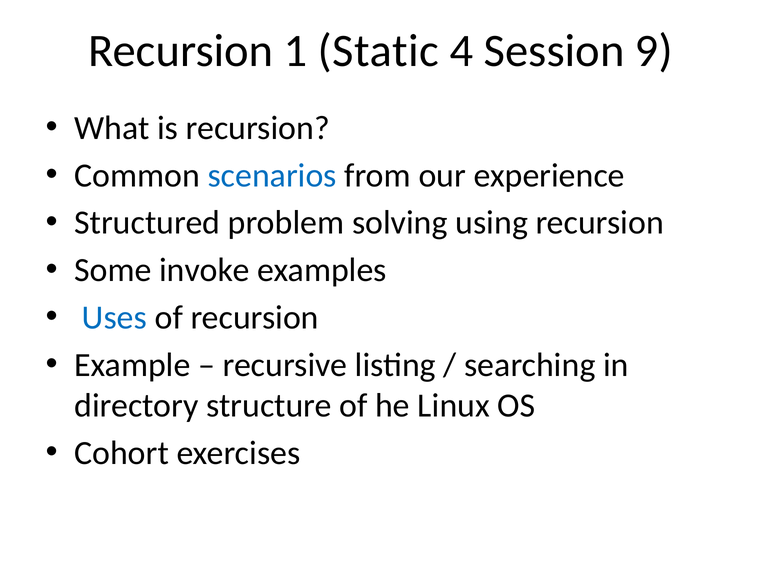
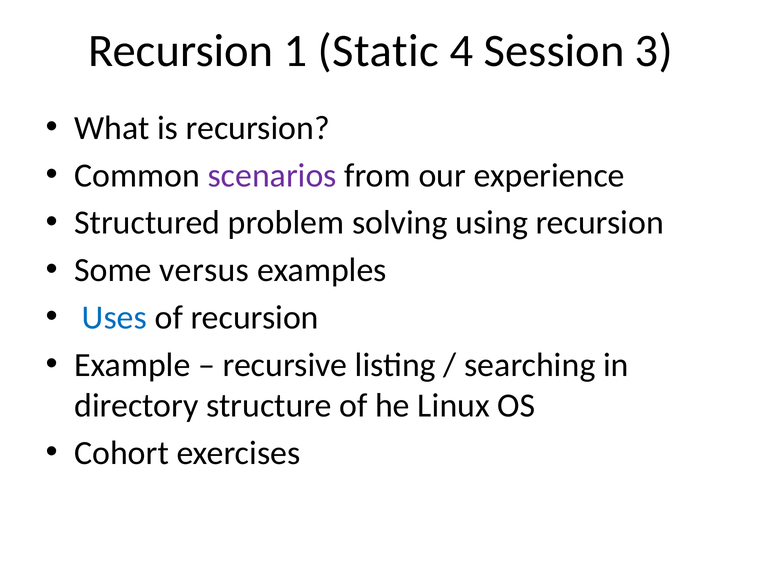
9: 9 -> 3 (654, 51)
scenarios colour: blue -> purple (272, 176)
invoke: invoke -> versus (204, 270)
